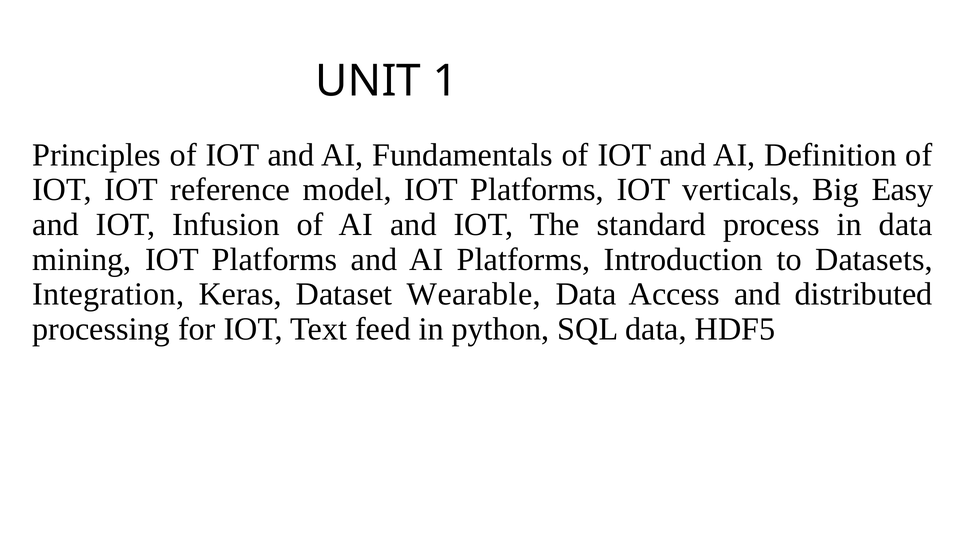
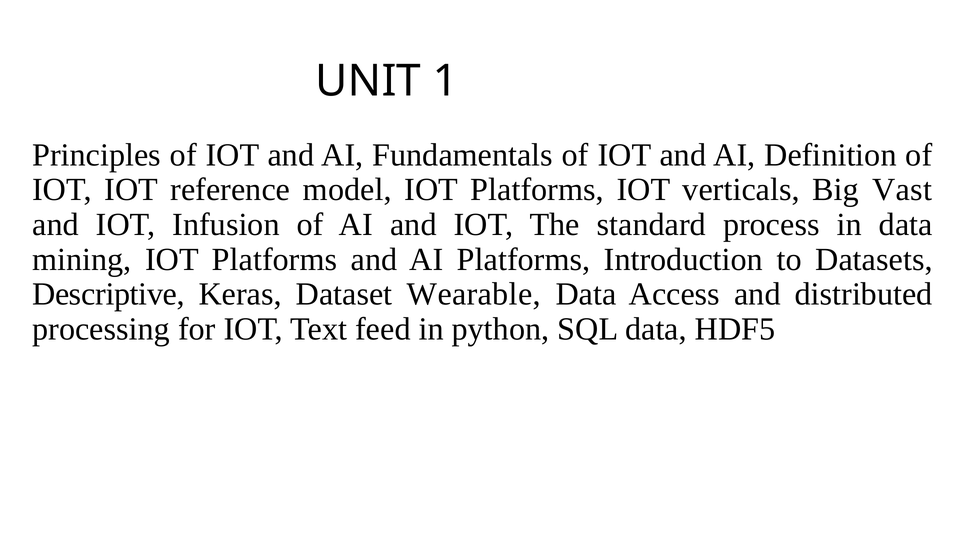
Easy: Easy -> Vast (902, 190)
Integration: Integration -> Descriptive (108, 294)
